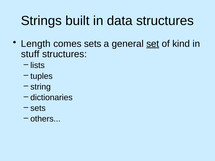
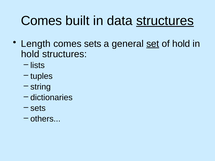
Strings: Strings -> Comes (41, 21)
structures underline: none -> present (165, 21)
of kind: kind -> hold (181, 44)
stuff: stuff -> hold (30, 54)
